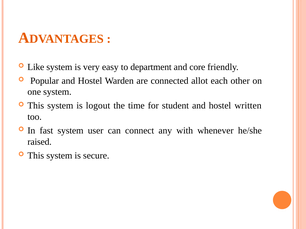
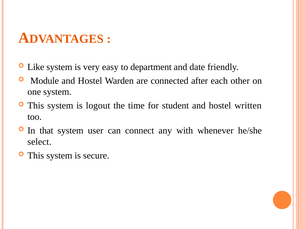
core: core -> date (197, 67)
Popular: Popular -> Module (45, 81)
allot: allot -> after (200, 81)
fast: fast -> that (46, 131)
raised: raised -> select (39, 142)
